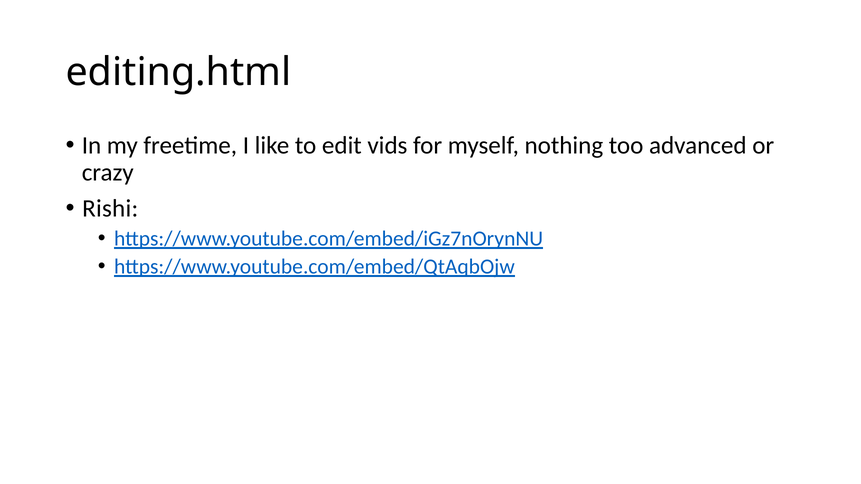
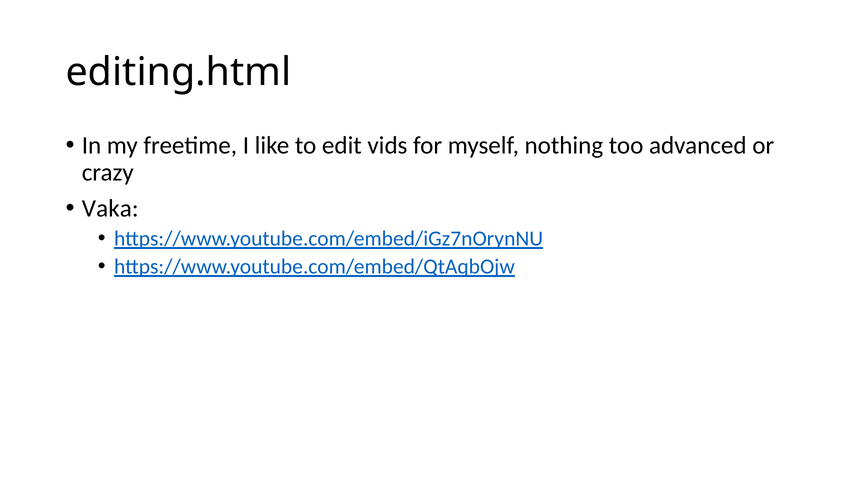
Rishi: Rishi -> Vaka (110, 209)
